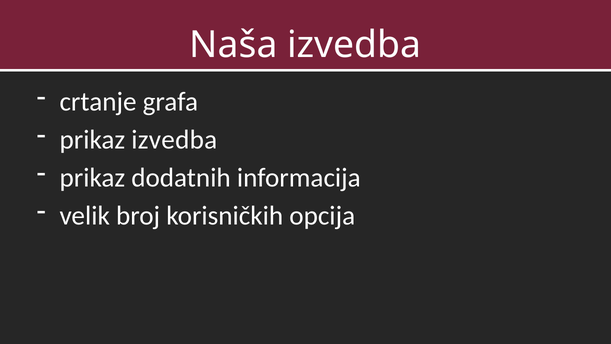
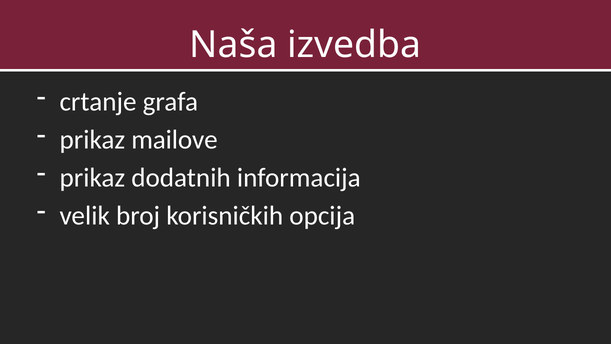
prikaz izvedba: izvedba -> mailove (174, 139)
